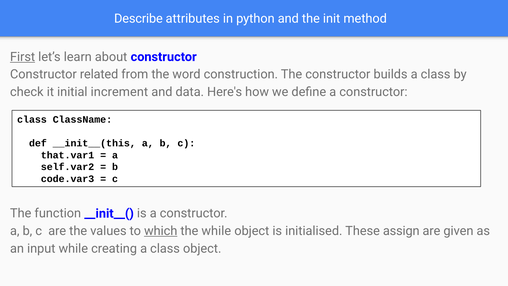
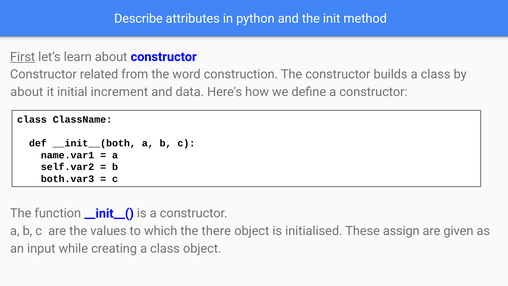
check: check -> about (27, 92)
__init__(this: __init__(this -> __init__(both (94, 143)
that.var1: that.var1 -> name.var1 (68, 155)
code.var3: code.var3 -> both.var3 (68, 179)
which underline: present -> none (161, 231)
the while: while -> there (216, 231)
